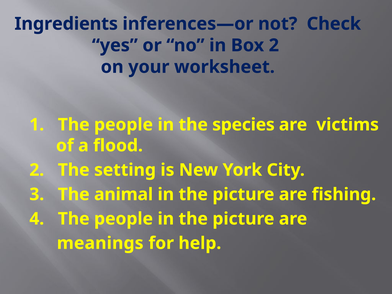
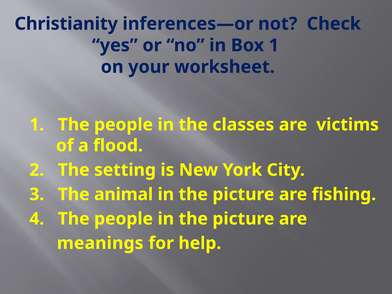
Ingredients: Ingredients -> Christianity (66, 24)
Box 2: 2 -> 1 (274, 45)
species: species -> classes (243, 125)
